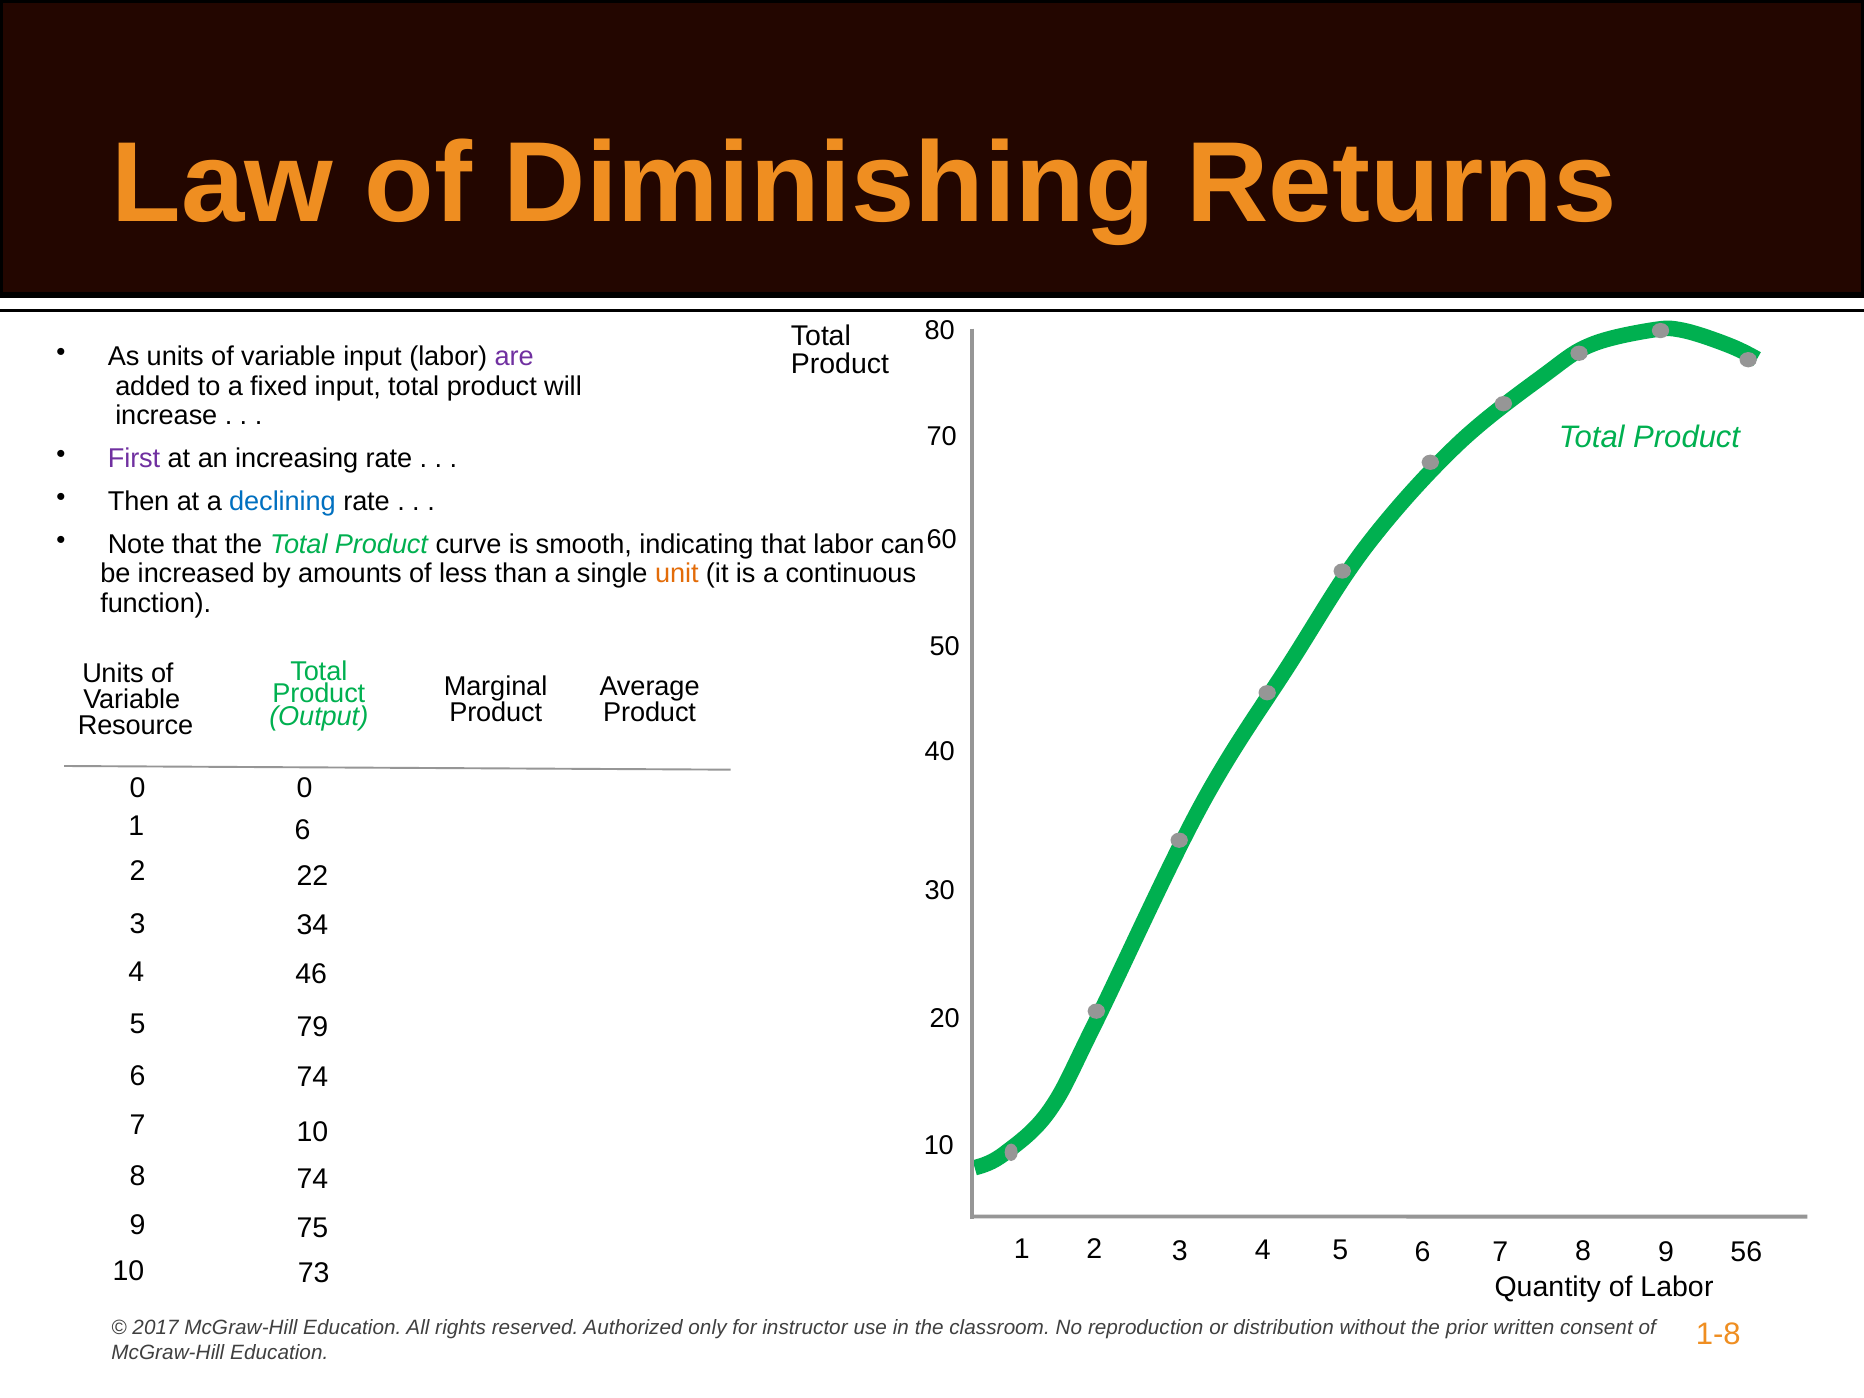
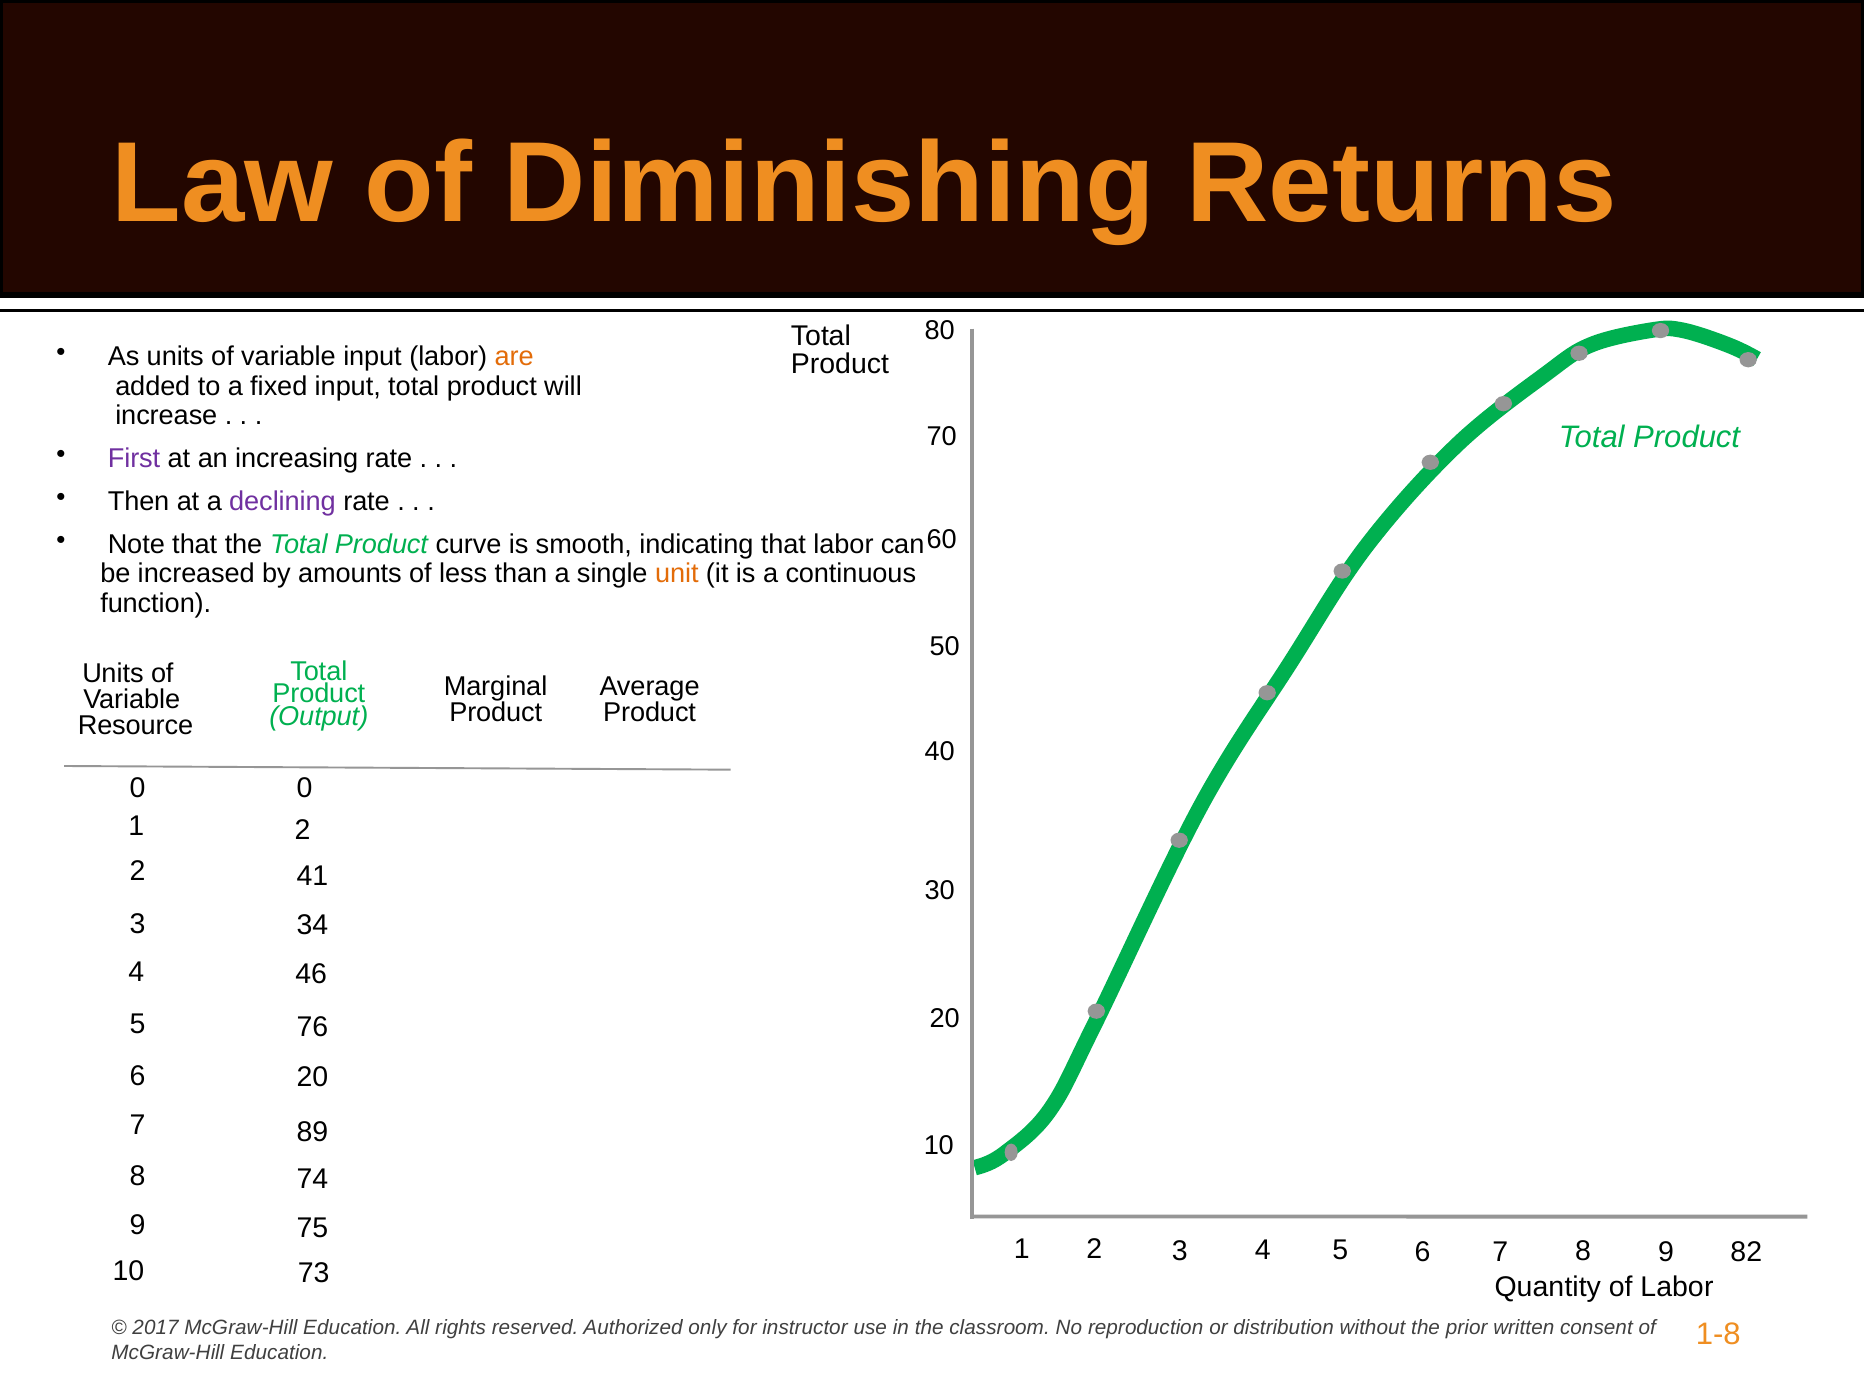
are colour: purple -> orange (514, 357)
declining colour: blue -> purple (282, 502)
1 6: 6 -> 2 (303, 830)
22: 22 -> 41 (312, 877)
79: 79 -> 76 (312, 1027)
6 74: 74 -> 20 (312, 1077)
7 10: 10 -> 89 (312, 1132)
56: 56 -> 82 (1746, 1252)
